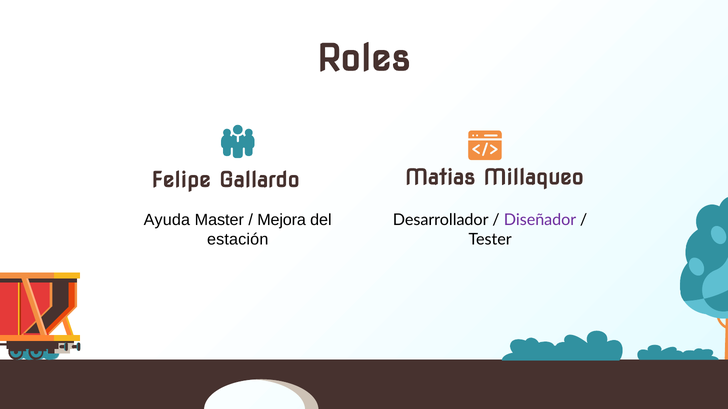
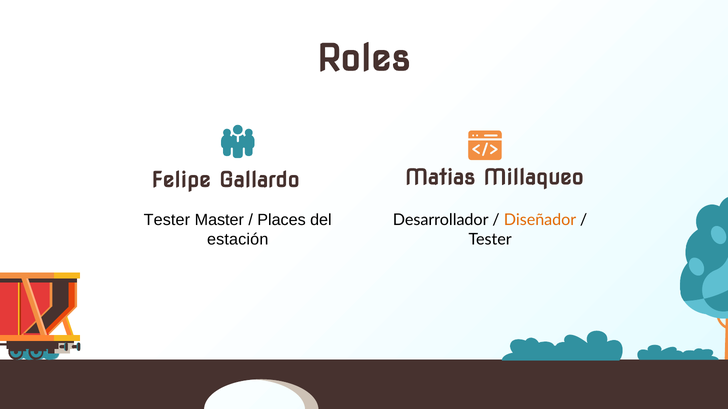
Ayuda: Ayuda -> Tester (167, 220)
Mejora: Mejora -> Places (282, 220)
Diseñador colour: purple -> orange (540, 220)
